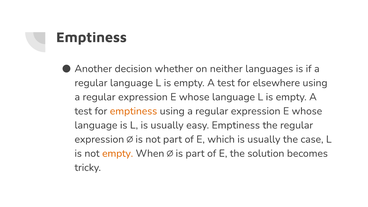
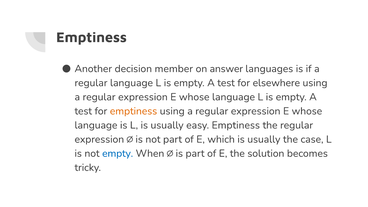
whether: whether -> member (174, 69)
neither: neither -> answer (226, 69)
empty colour: orange -> blue (118, 153)
